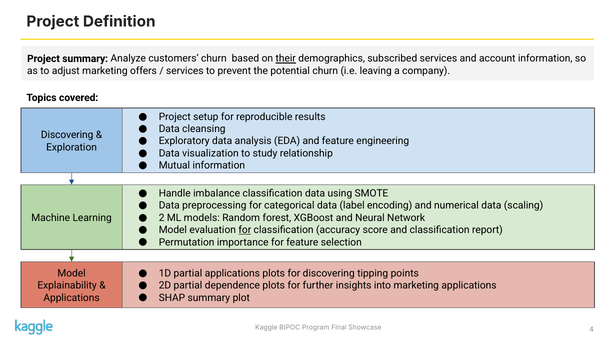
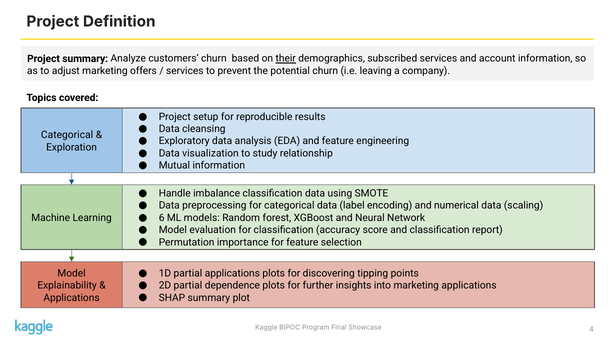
Discovering: Discovering -> Categorical (67, 135)
2: 2 -> 6 (162, 218)
for underline: present -> none (245, 230)
